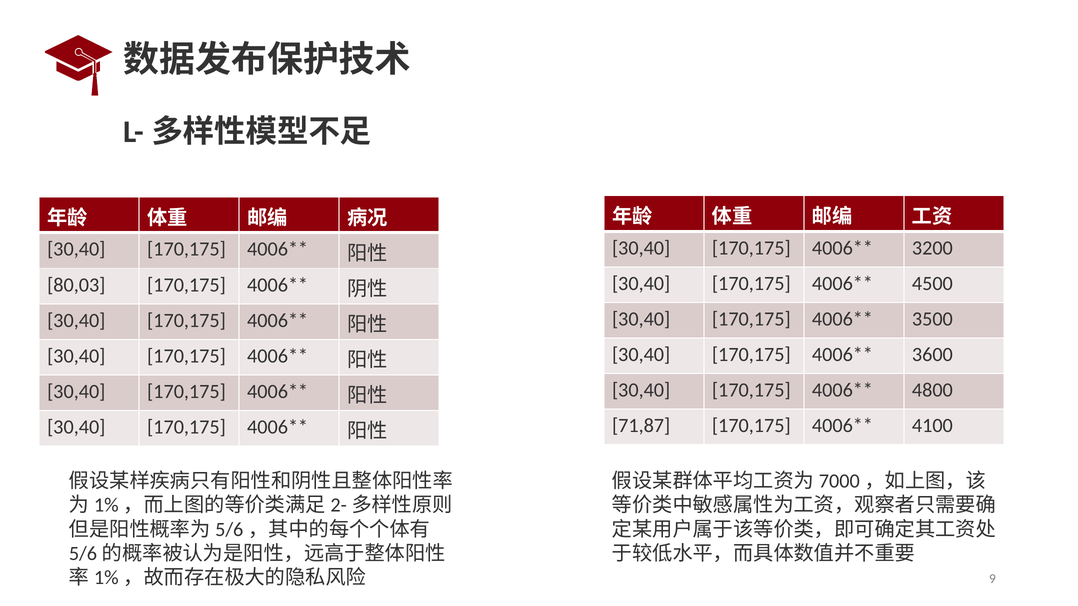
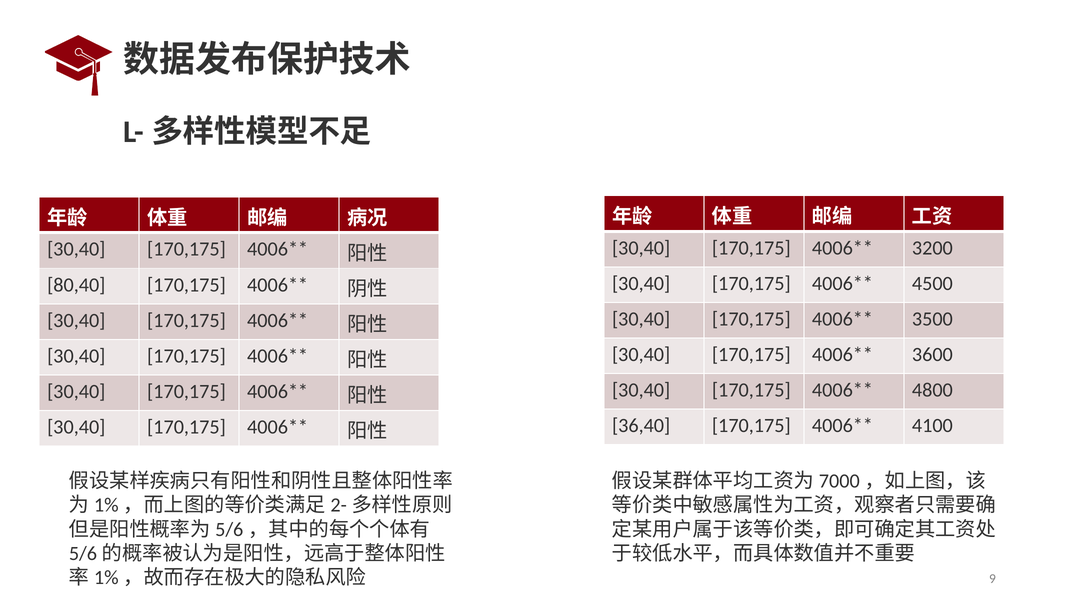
80,03: 80,03 -> 80,40 (76, 285)
71,87: 71,87 -> 36,40 (641, 426)
